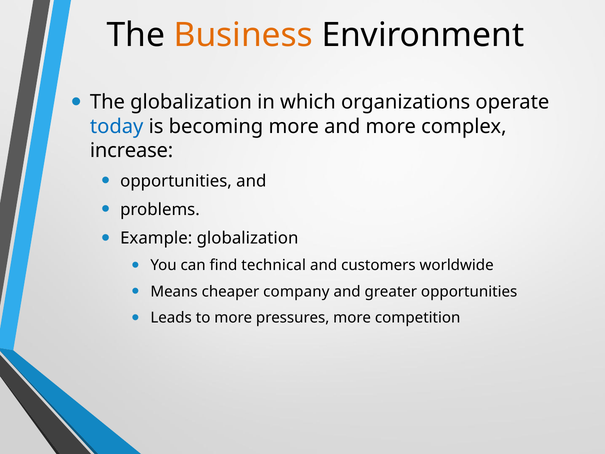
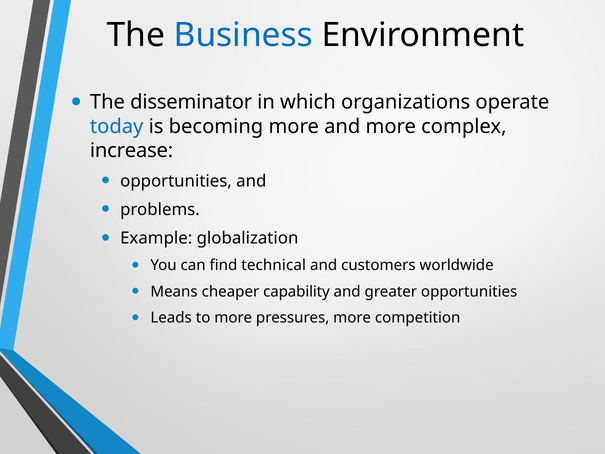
Business colour: orange -> blue (243, 35)
The globalization: globalization -> disseminator (191, 102)
company: company -> capability (296, 292)
